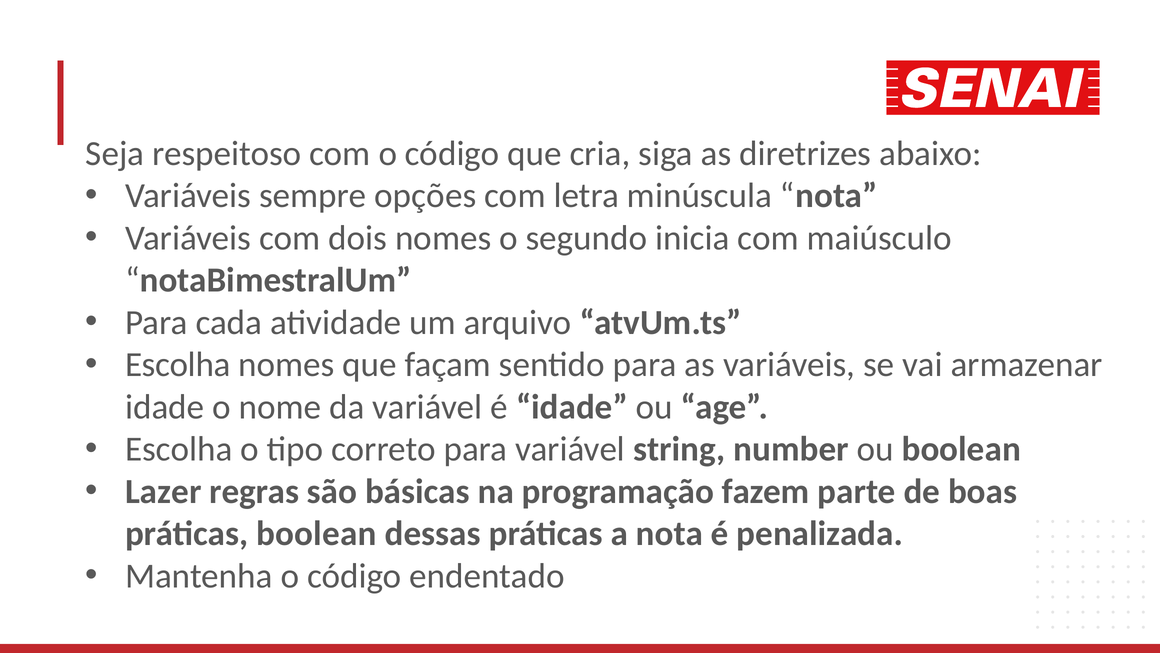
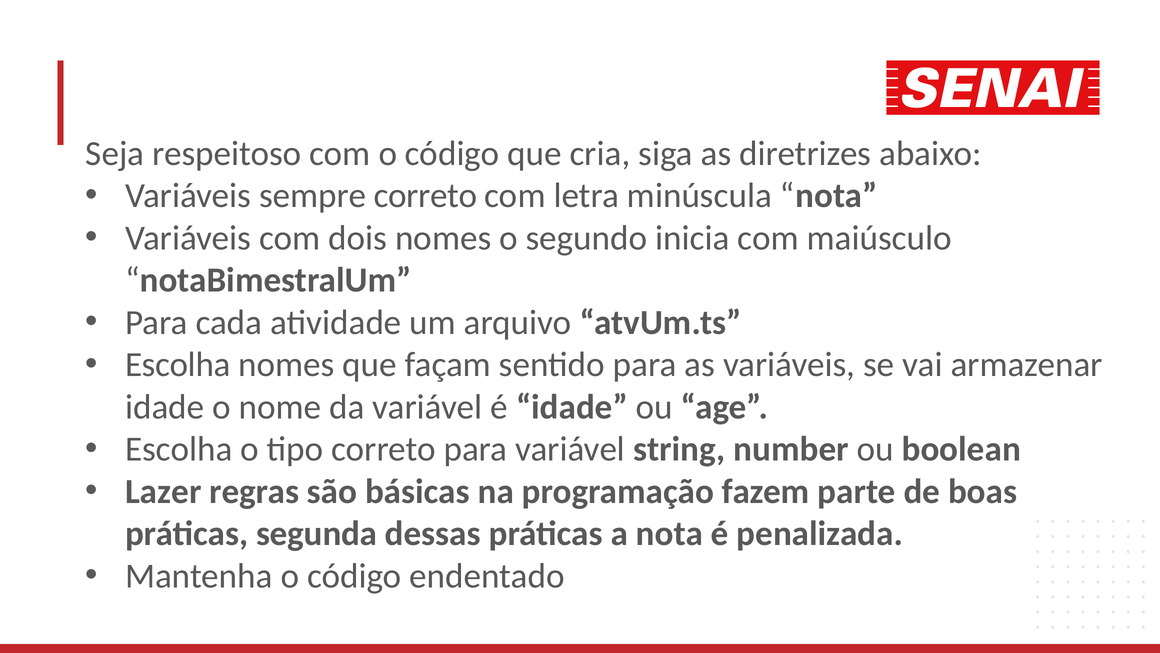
sempre opções: opções -> correto (425, 196)
práticas boolean: boolean -> segunda (317, 533)
